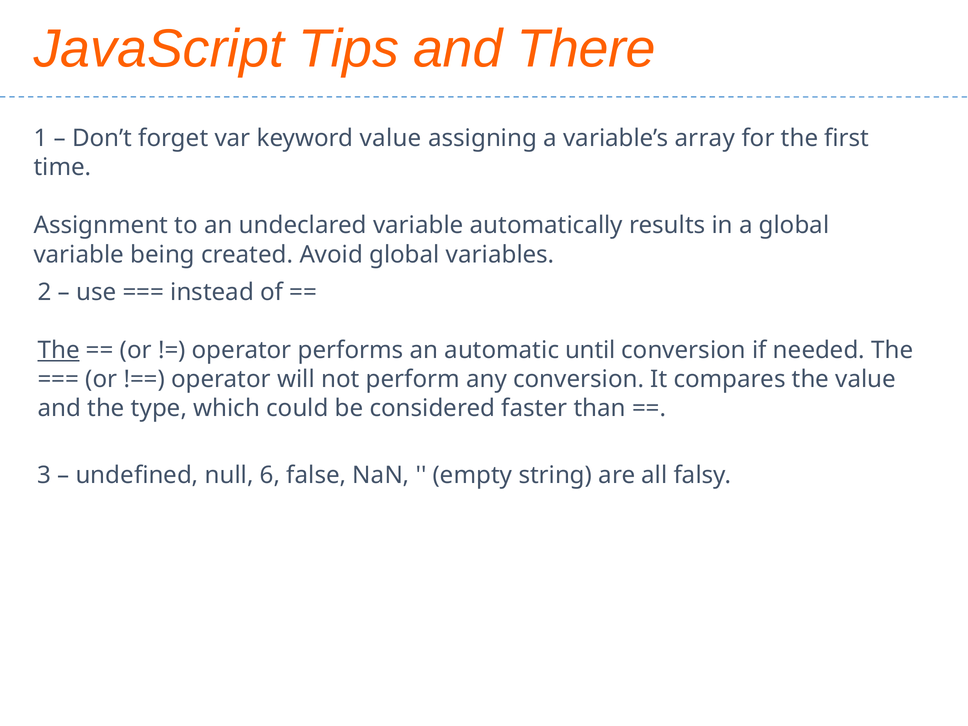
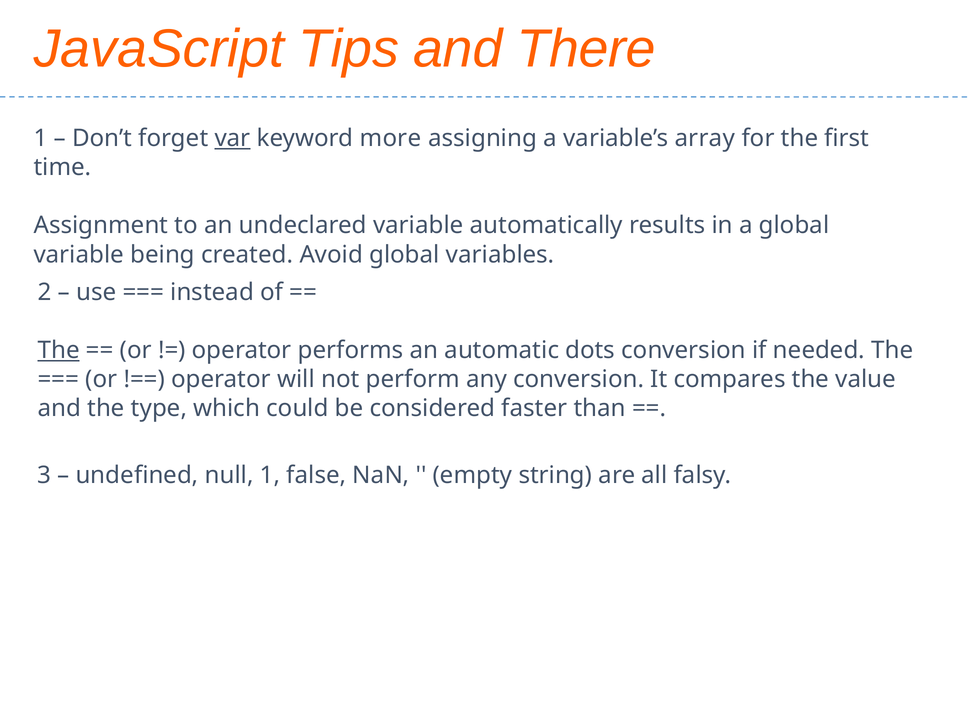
var underline: none -> present (232, 138)
keyword value: value -> more (391, 138)
until: until -> dots (590, 350)
null 6: 6 -> 1 (270, 475)
